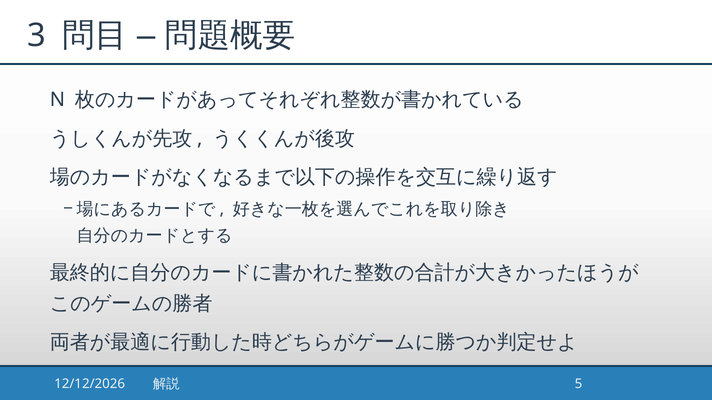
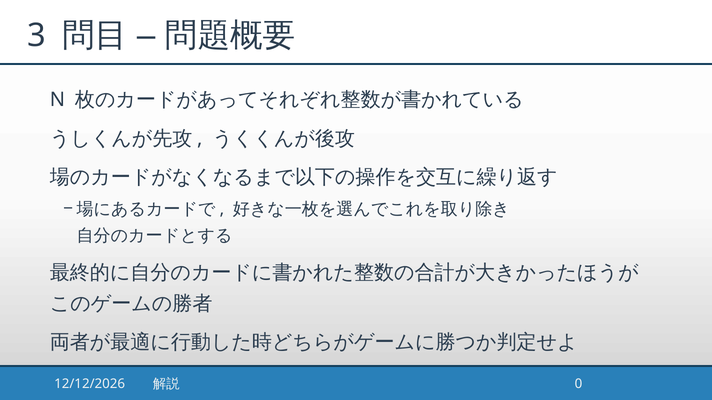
5: 5 -> 0 (579, 384)
